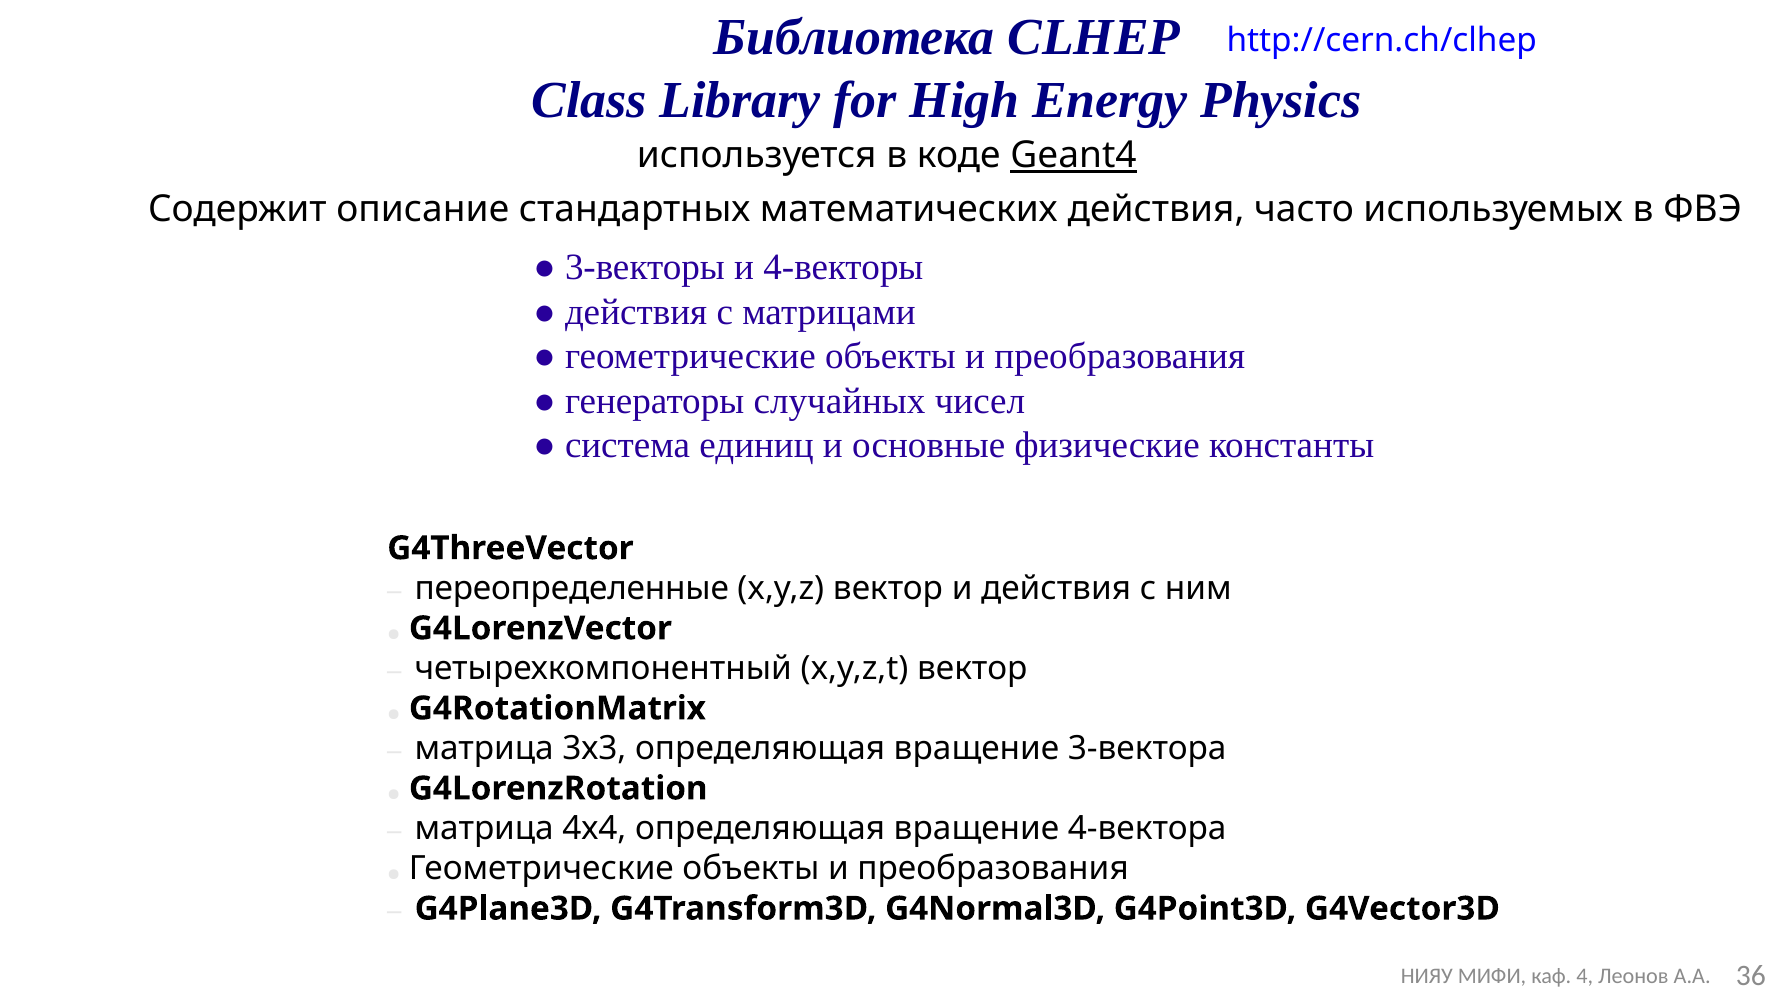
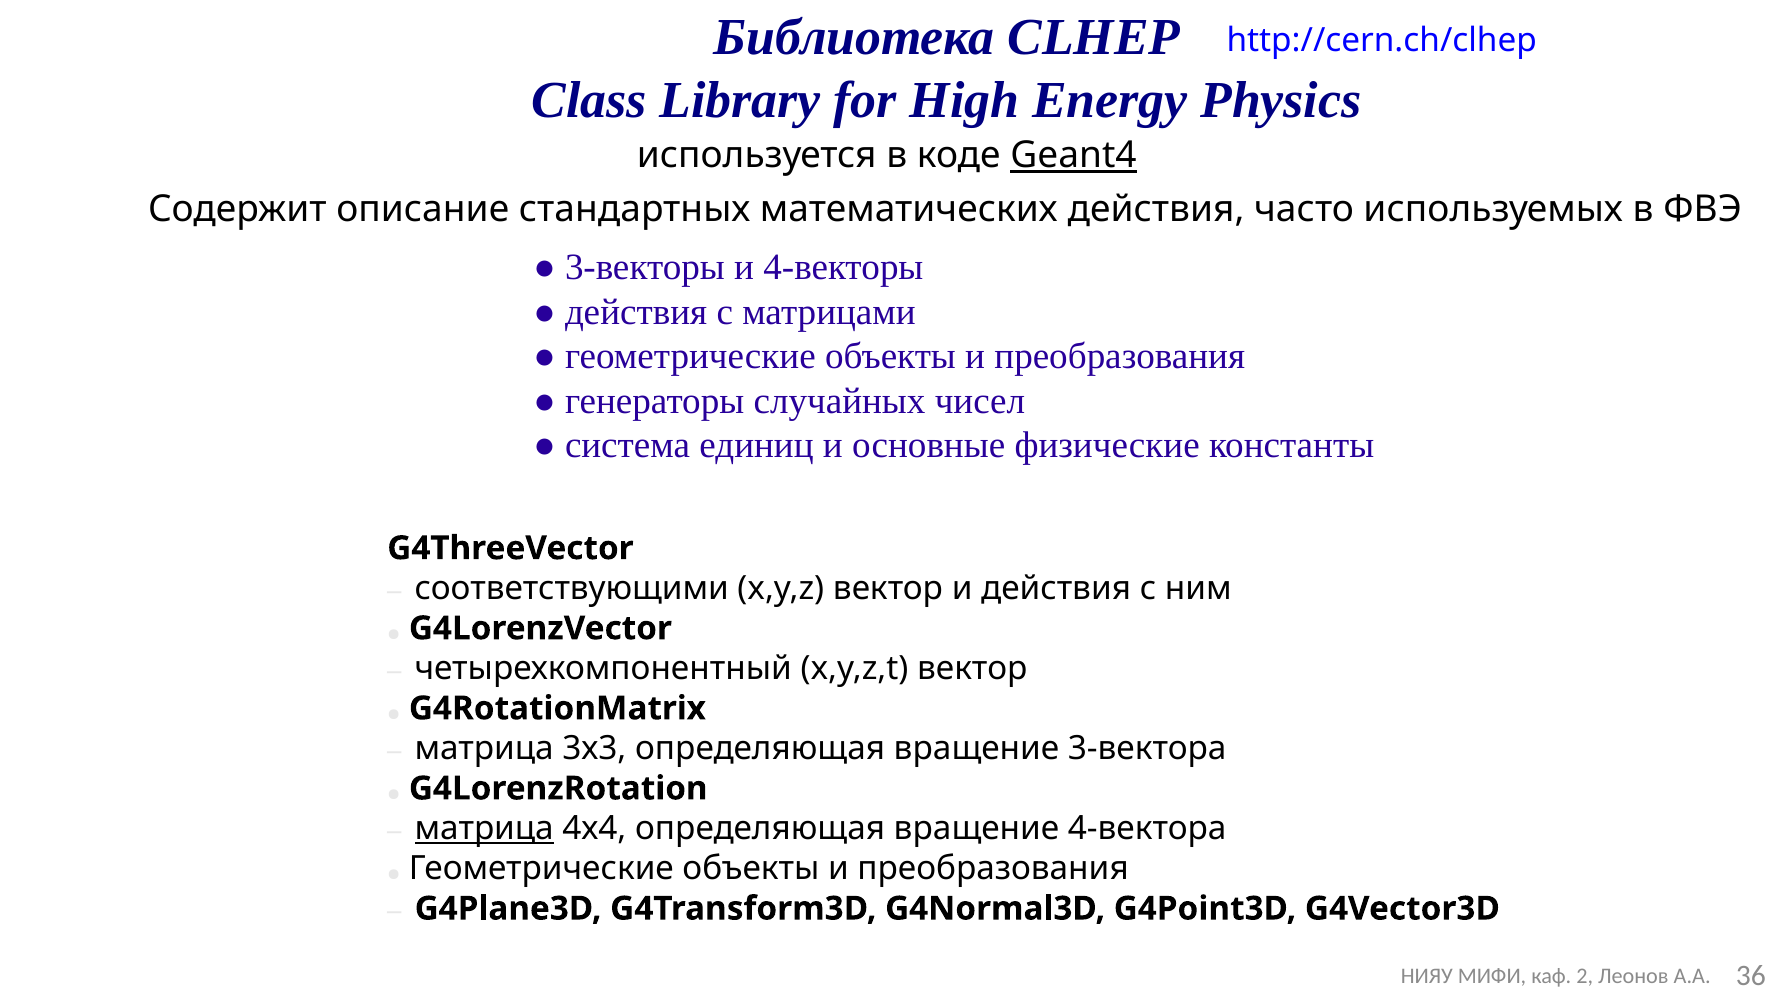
переопределенные: переопределенные -> соответствующими (572, 588)
матрица underline: none -> present (484, 828)
4: 4 -> 2 (1585, 976)
